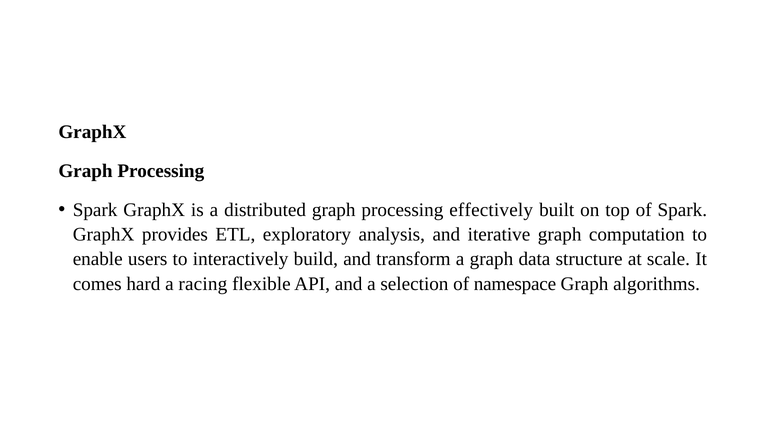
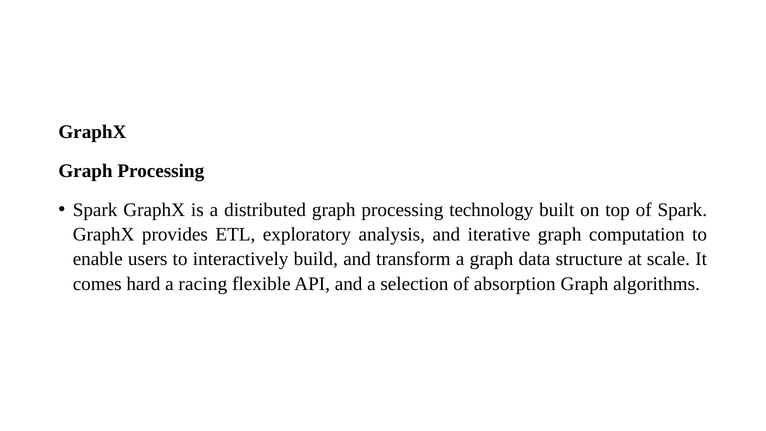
effectively: effectively -> technology (491, 210)
namespace: namespace -> absorption (515, 284)
